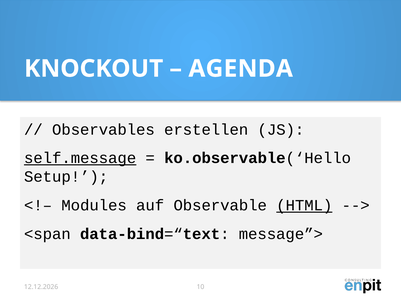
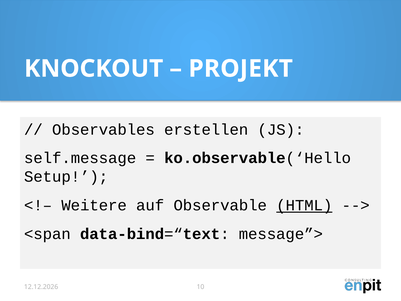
AGENDA: AGENDA -> PROJEKT (241, 69)
self.message underline: present -> none (80, 158)
Modules: Modules -> Weitere (94, 205)
